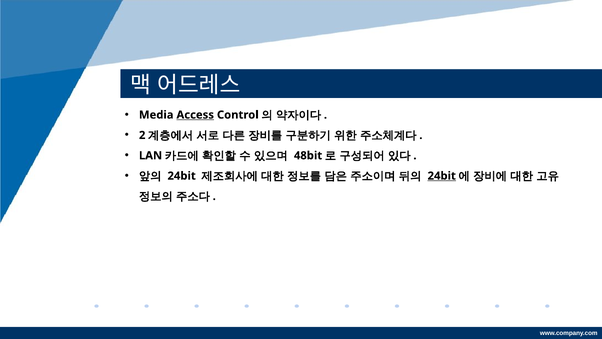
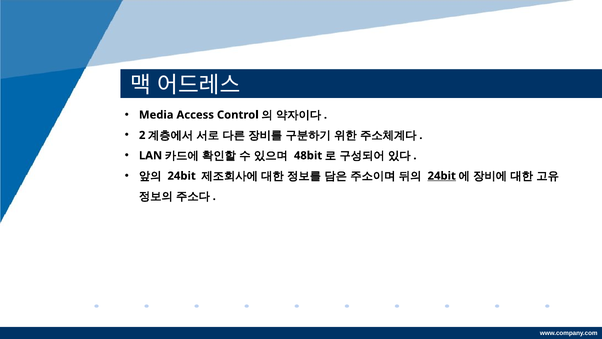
Access underline: present -> none (195, 115)
